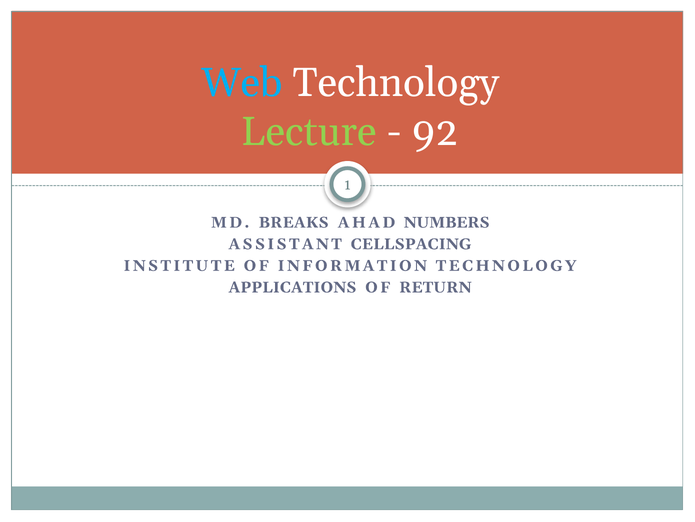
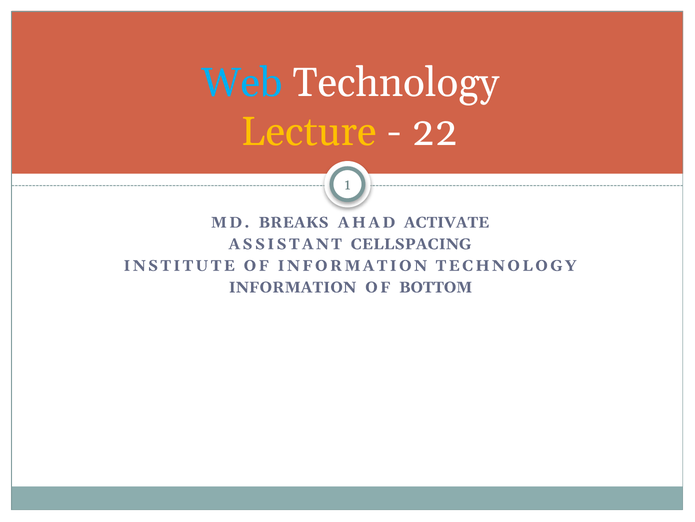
Lecture colour: light green -> yellow (309, 131)
92: 92 -> 22 (435, 131)
NUMBERS: NUMBERS -> ACTIVATE (447, 222)
APPLICATIONS: APPLICATIONS -> INFORMATION (292, 287)
RETURN: RETURN -> BOTTOM (435, 287)
